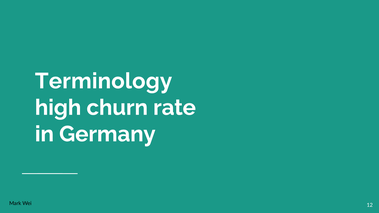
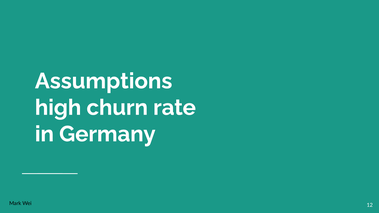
Terminology: Terminology -> Assumptions (104, 81)
